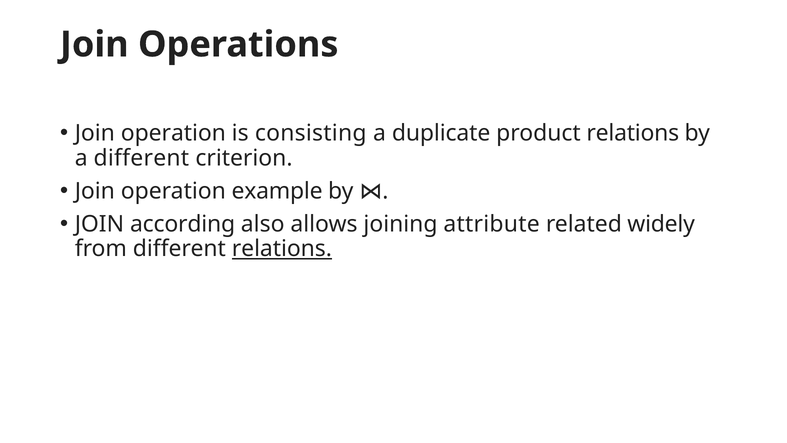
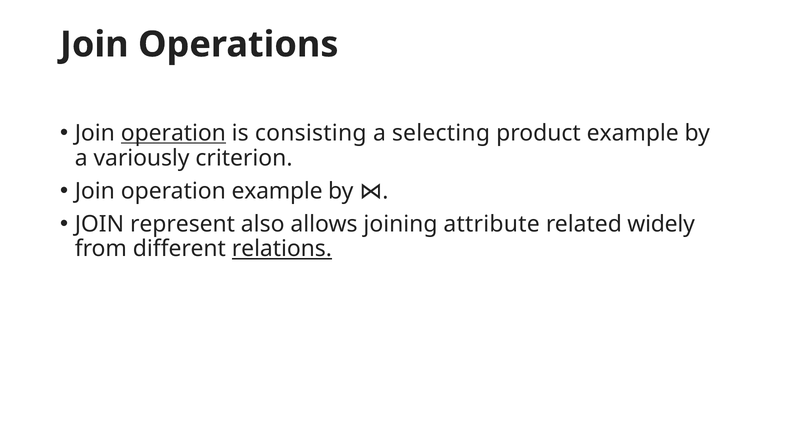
operation underline: none -> present (173, 133)
duplicate: duplicate -> selecting (441, 133)
product relations: relations -> example (633, 133)
a different: different -> variously (142, 158)
according: according -> represent (183, 224)
